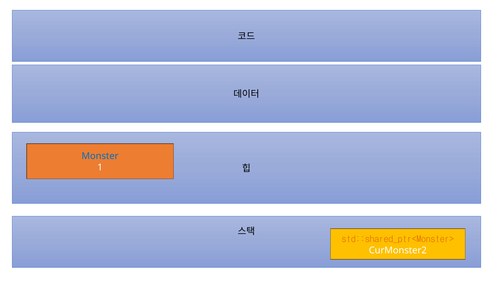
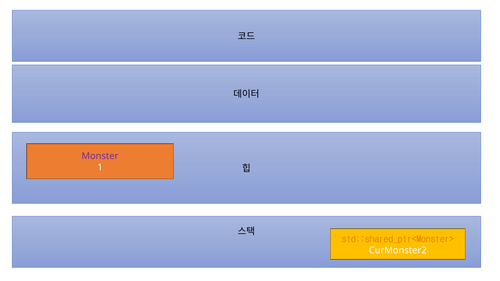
Monster colour: blue -> purple (100, 156)
